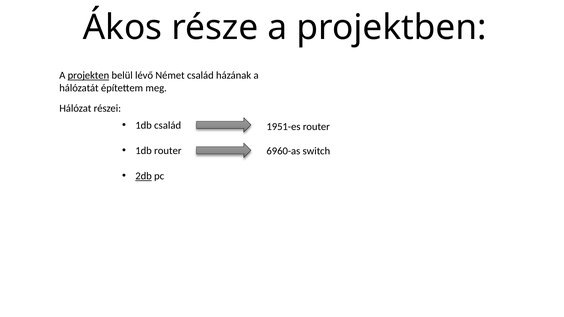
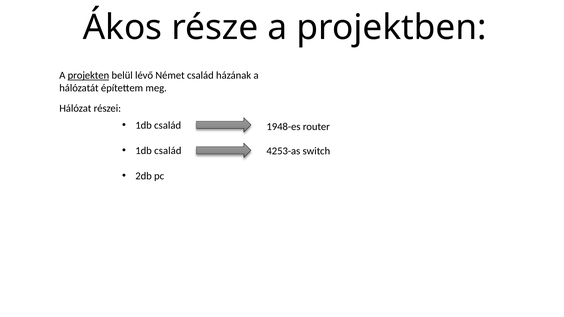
1951-es: 1951-es -> 1948-es (284, 127)
router: router -> család (168, 151)
6960-as: 6960-as -> 4253-as (283, 151)
2db underline: present -> none (144, 176)
